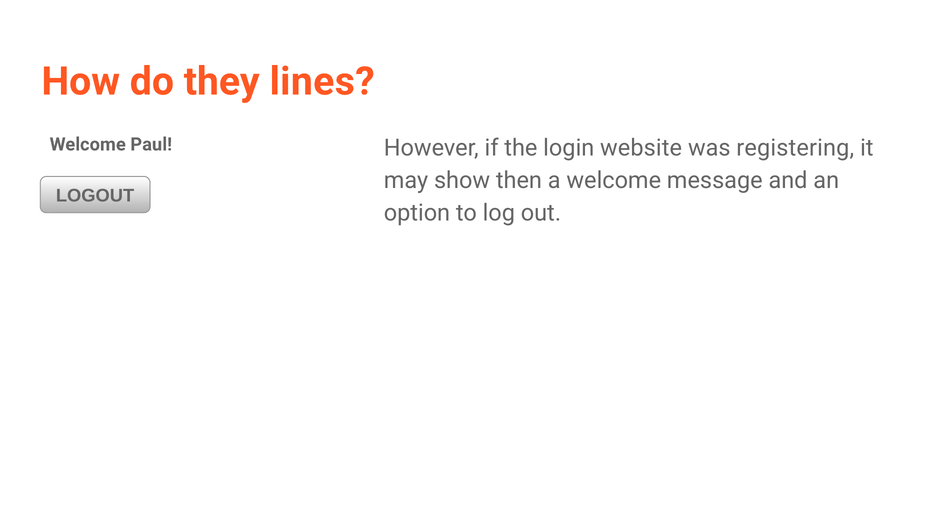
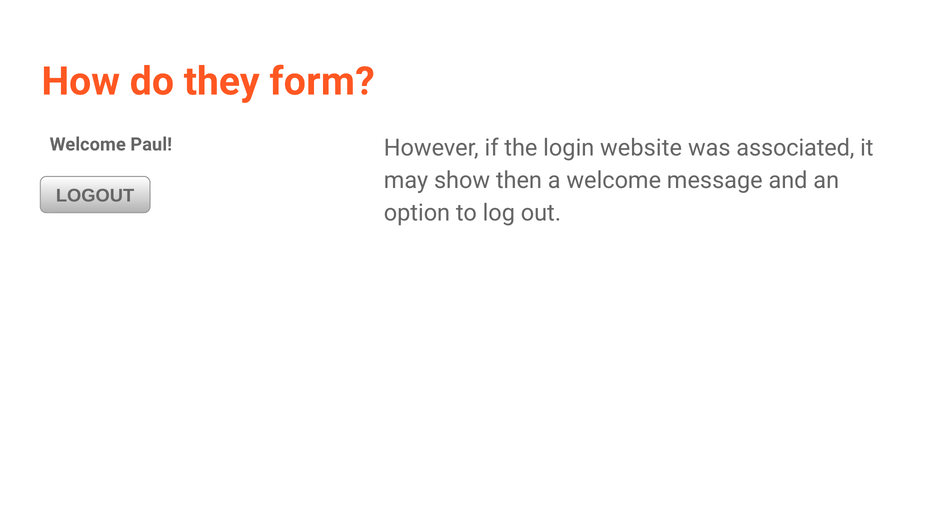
lines: lines -> form (322, 81)
registering: registering -> associated (795, 148)
